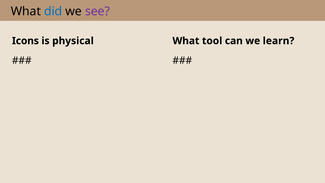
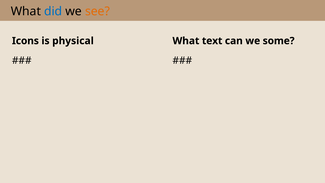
see colour: purple -> orange (97, 11)
tool: tool -> text (212, 41)
learn: learn -> some (279, 41)
